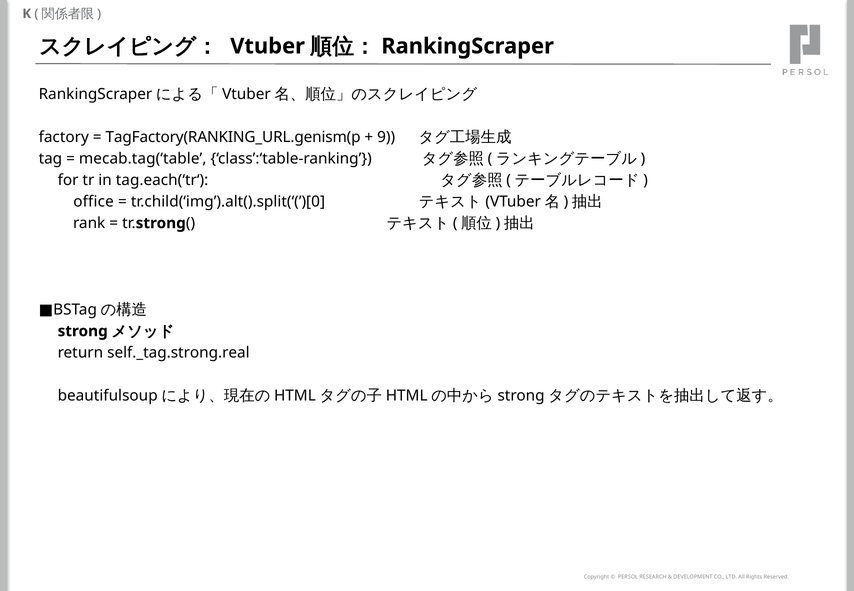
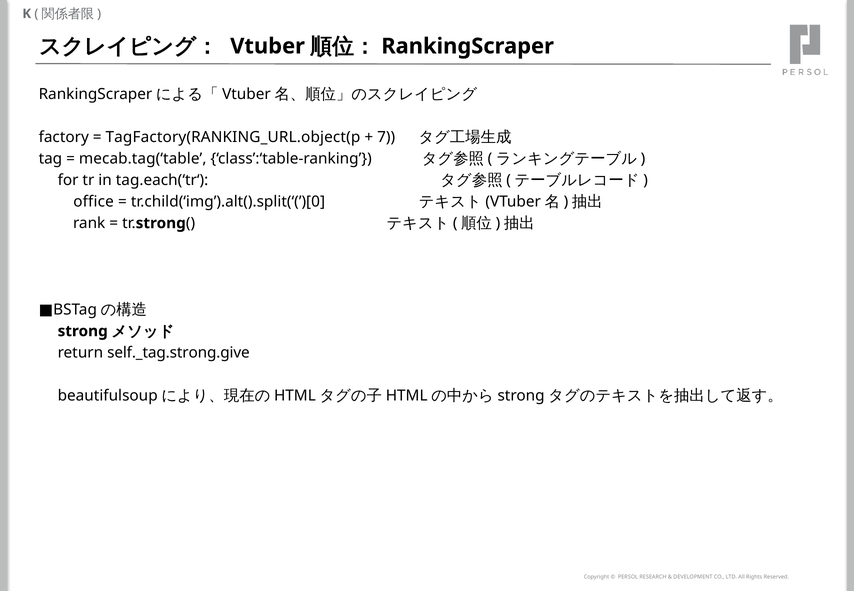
TagFactory(RANKING_URL.genism(p: TagFactory(RANKING_URL.genism(p -> TagFactory(RANKING_URL.object(p (233, 137)
9: 9 -> 7 (386, 137)
self._tag.strong.real: self._tag.strong.real -> self._tag.strong.give (178, 353)
